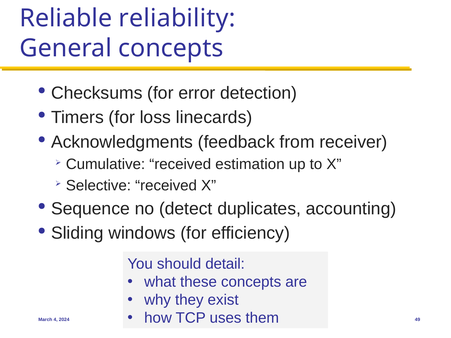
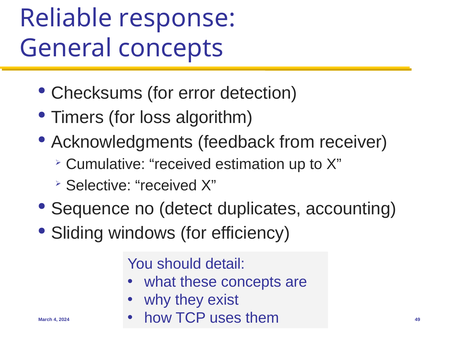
reliability: reliability -> response (177, 18)
linecards: linecards -> algorithm (214, 118)
